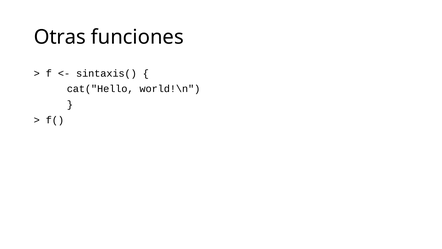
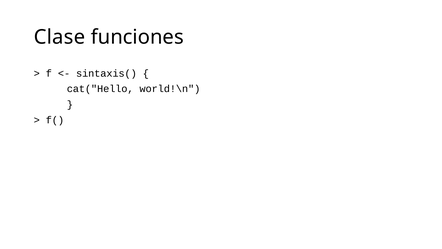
Otras: Otras -> Clase (60, 37)
